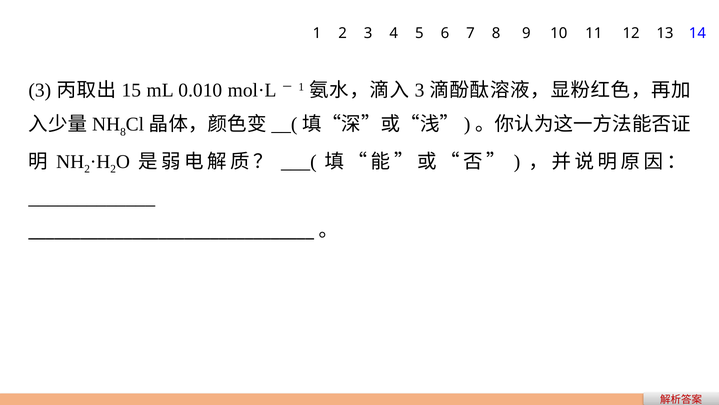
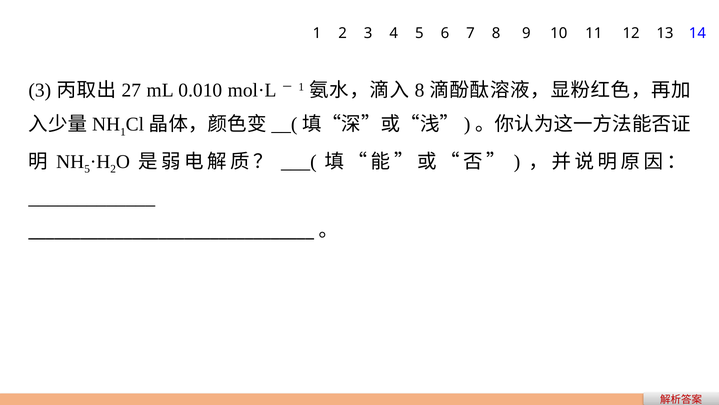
15: 15 -> 27 (131, 90)
3: 3 -> 8 (420, 90)
8: 8 -> 1 (123, 132)
2: 2 -> 5 (87, 169)
